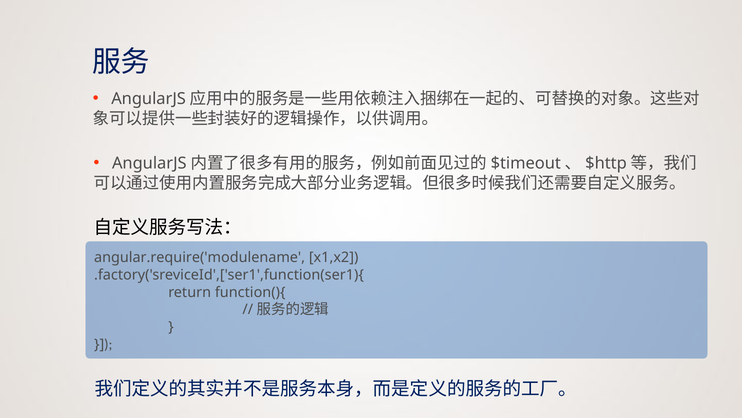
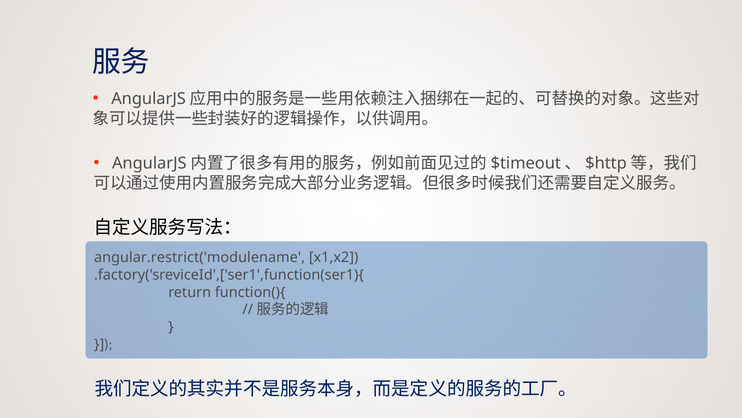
angular.require('modulename: angular.require('modulename -> angular.restrict('modulename (200, 257)
